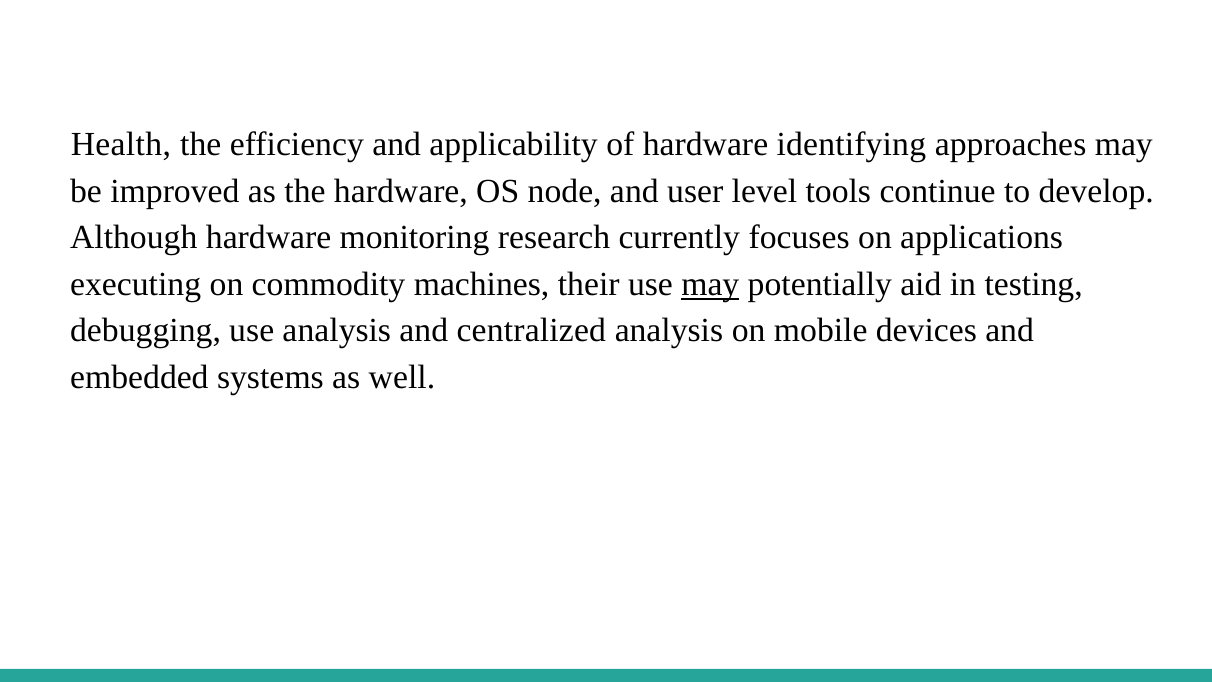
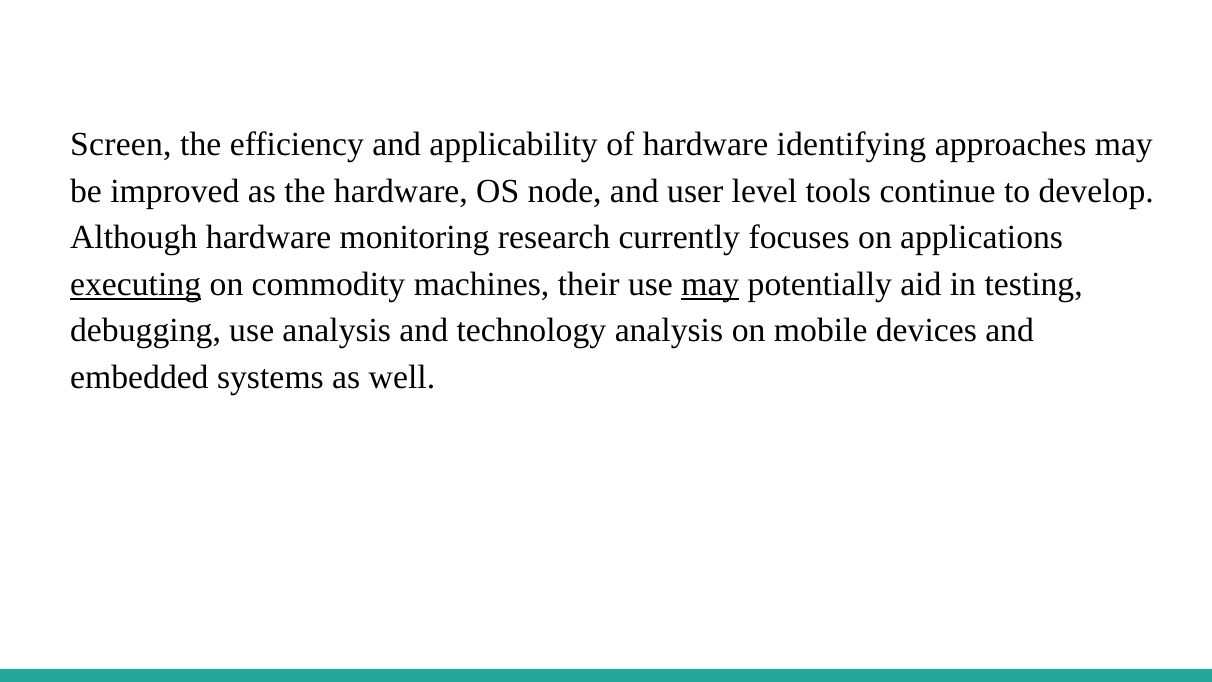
Health: Health -> Screen (121, 145)
executing underline: none -> present (136, 284)
centralized: centralized -> technology (531, 331)
